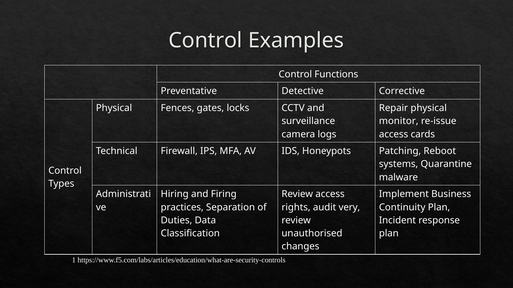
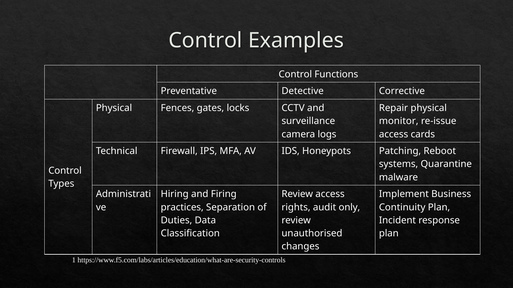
very: very -> only (349, 208)
